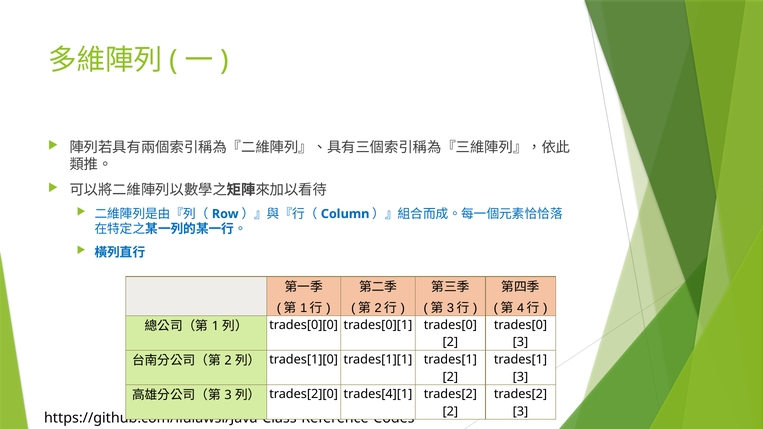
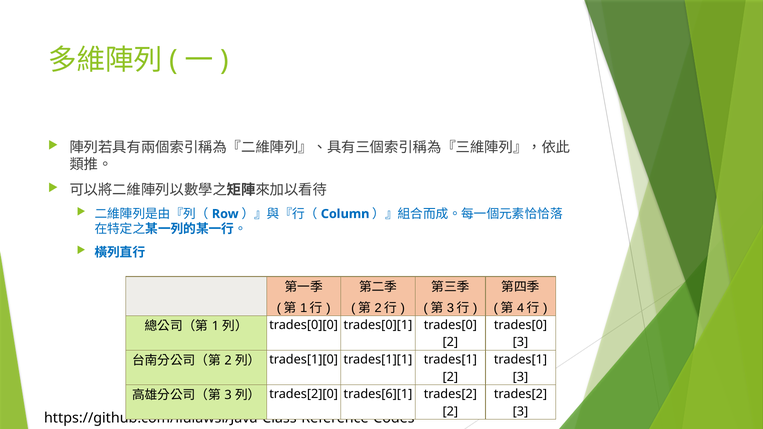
trades[4][1: trades[4][1 -> trades[6][1 (378, 394)
